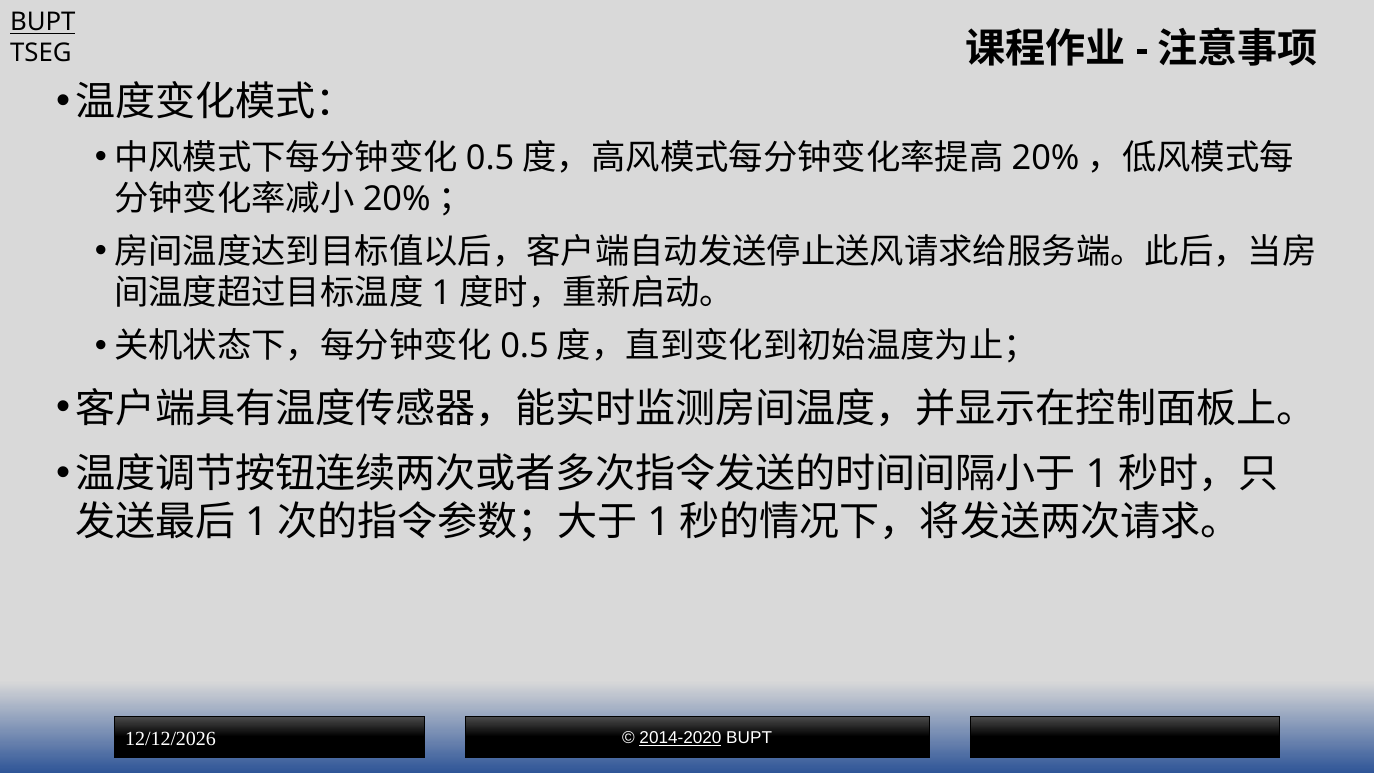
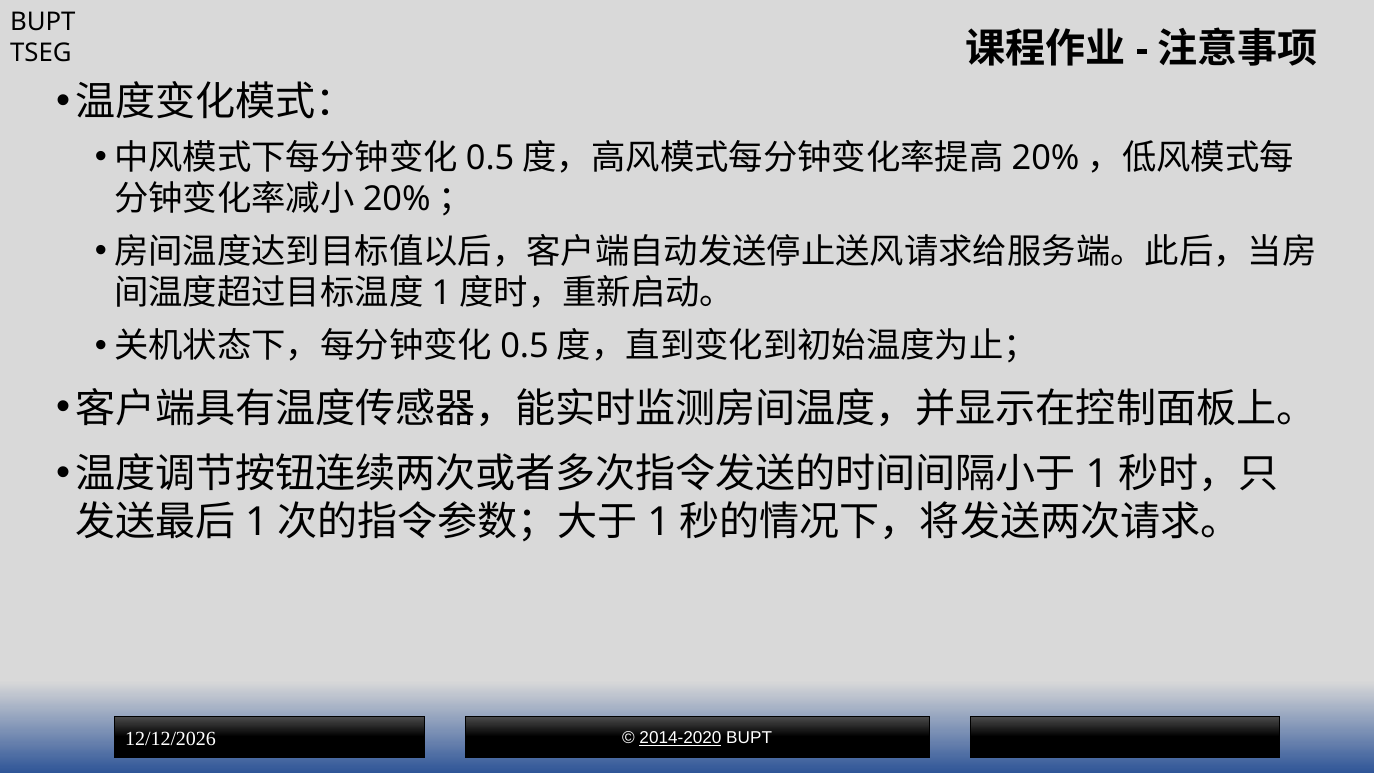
BUPT underline: present -> none (43, 22)
